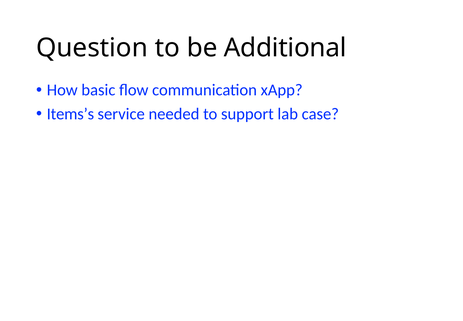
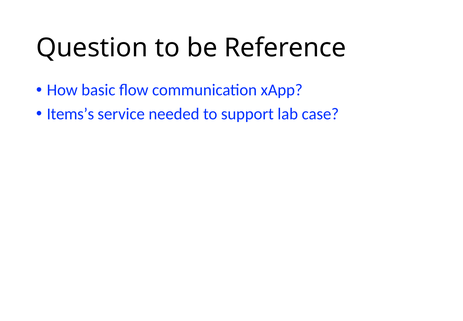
Additional: Additional -> Reference (285, 48)
